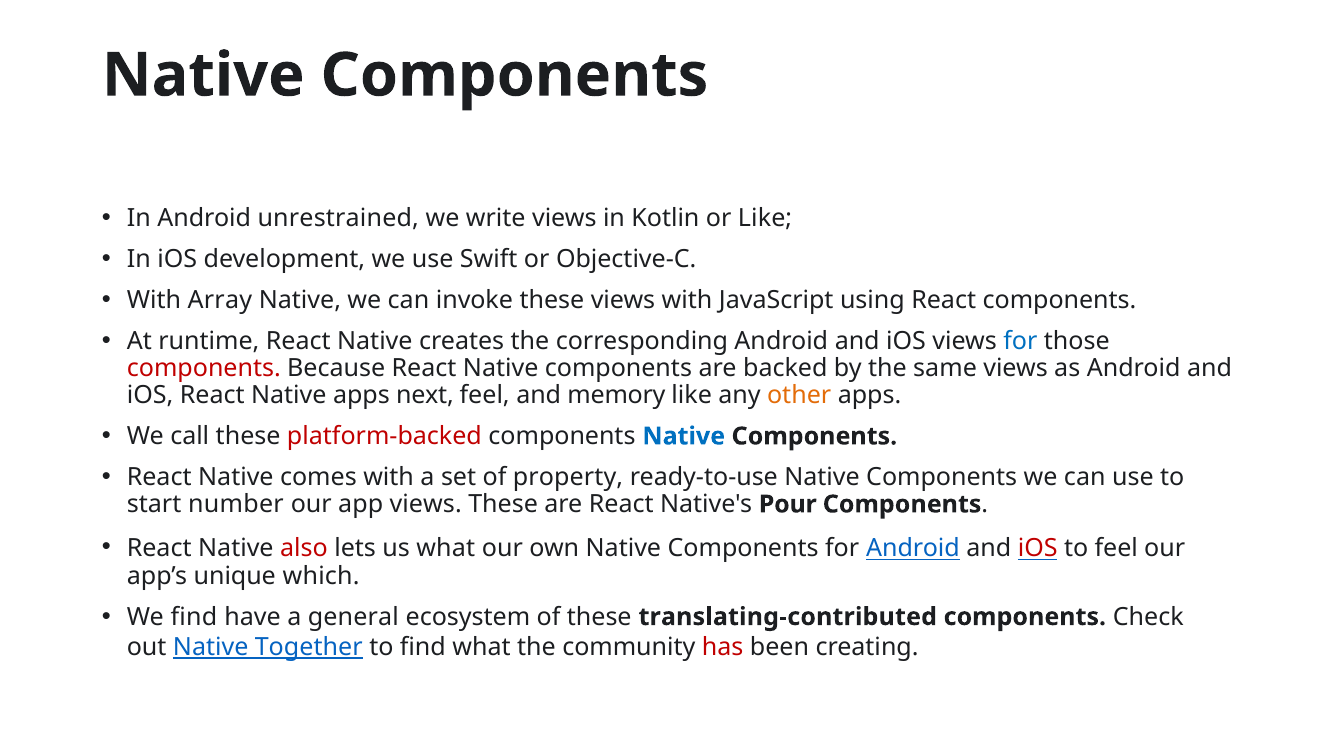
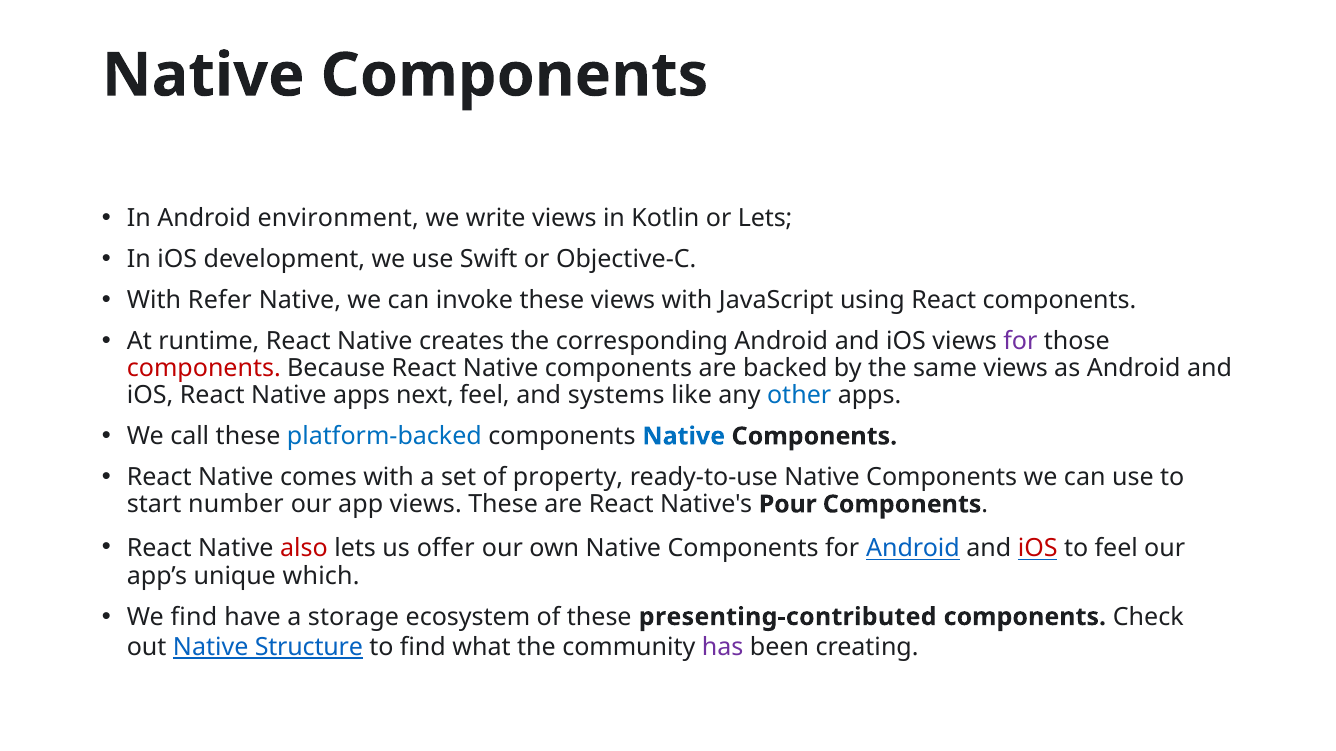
unrestrained: unrestrained -> environment (338, 218)
or Like: Like -> Lets (765, 218)
Array: Array -> Refer (220, 300)
for colour: blue -> purple (1020, 341)
memory: memory -> systems (616, 396)
other colour: orange -> blue (799, 396)
platform-backed colour: red -> blue (384, 437)
us what: what -> offer (446, 548)
general: general -> storage (353, 617)
translating-contributed: translating-contributed -> presenting-contributed (788, 617)
Together: Together -> Structure (309, 647)
has colour: red -> purple (723, 647)
